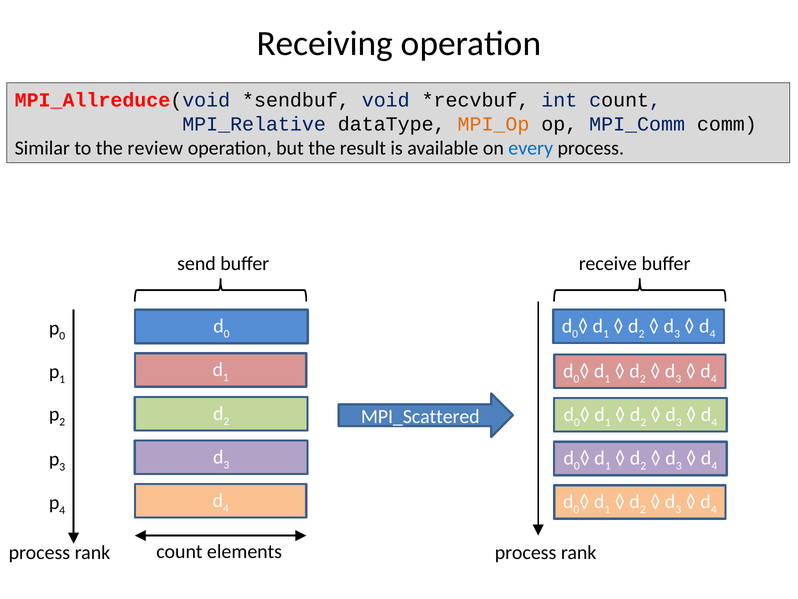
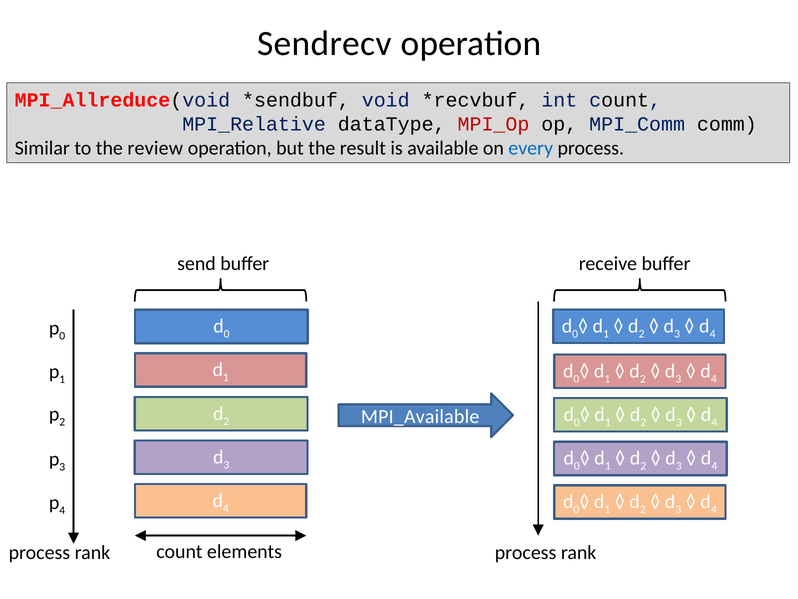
Receiving: Receiving -> Sendrecv (324, 44)
MPI_Op colour: orange -> red (493, 124)
MPI_Scattered: MPI_Scattered -> MPI_Available (420, 416)
